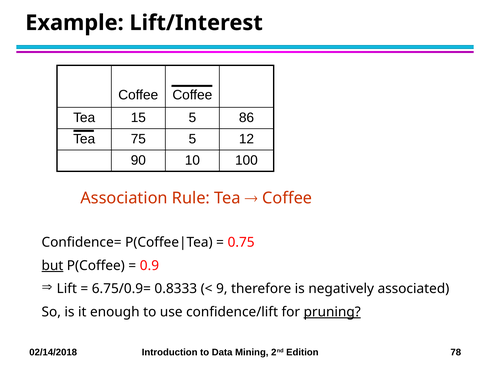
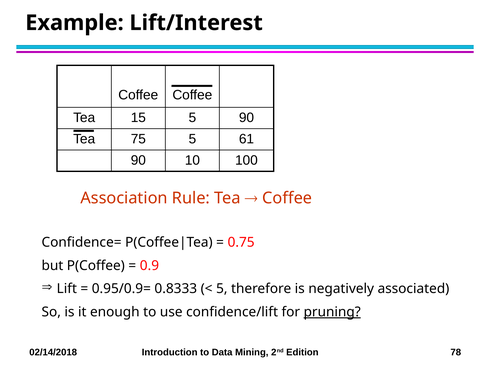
5 86: 86 -> 90 (246, 118)
12: 12 -> 61 (246, 139)
but underline: present -> none (52, 265)
6.75/0.9=: 6.75/0.9= -> 0.95/0.9= (121, 288)
9: 9 -> 5 (222, 288)
